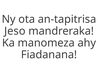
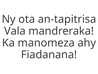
Jeso: Jeso -> Vala (15, 31)
